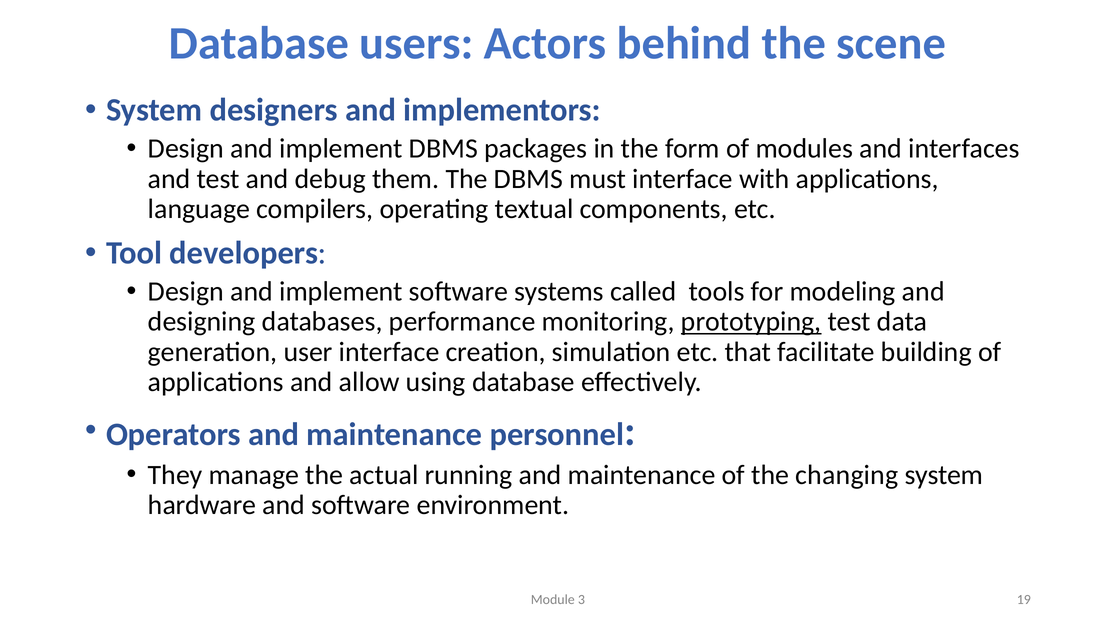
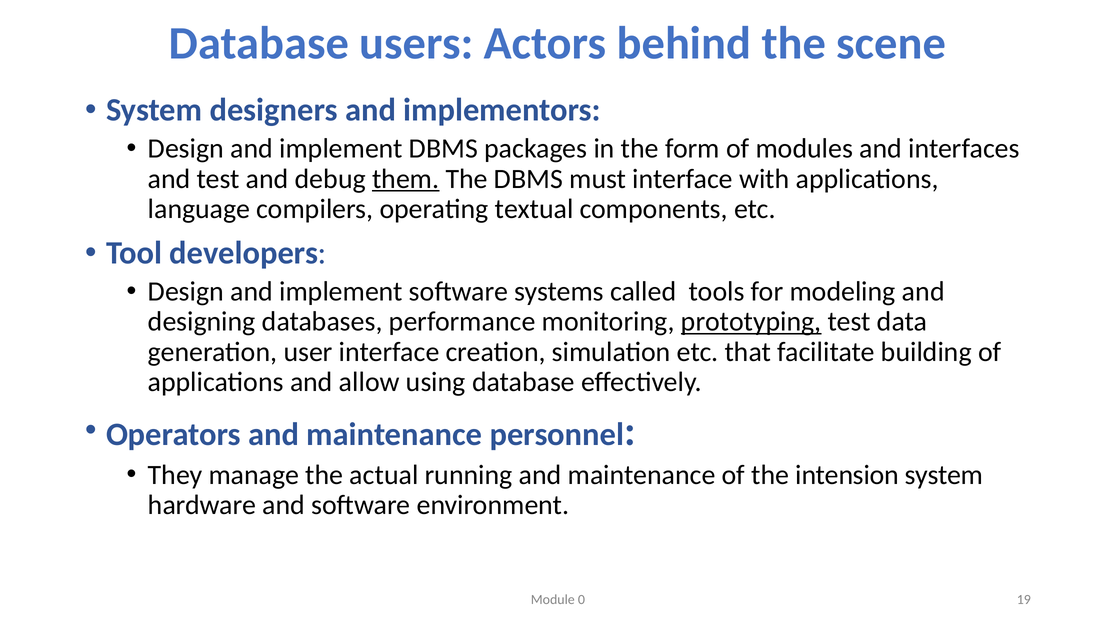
them underline: none -> present (406, 179)
changing: changing -> intension (847, 475)
3: 3 -> 0 (581, 599)
